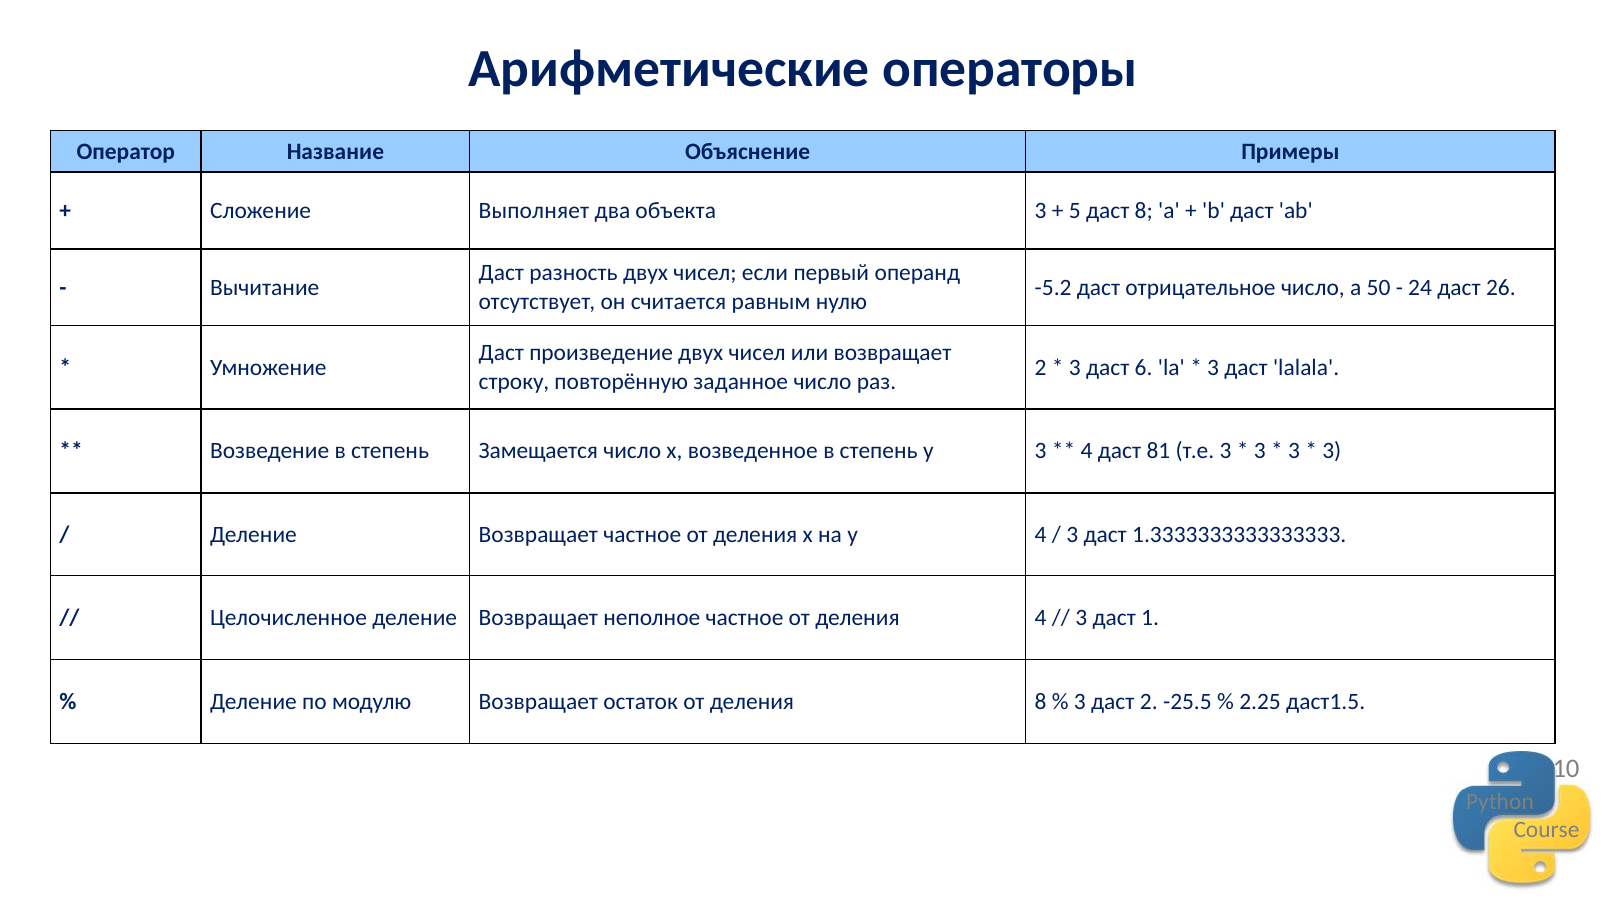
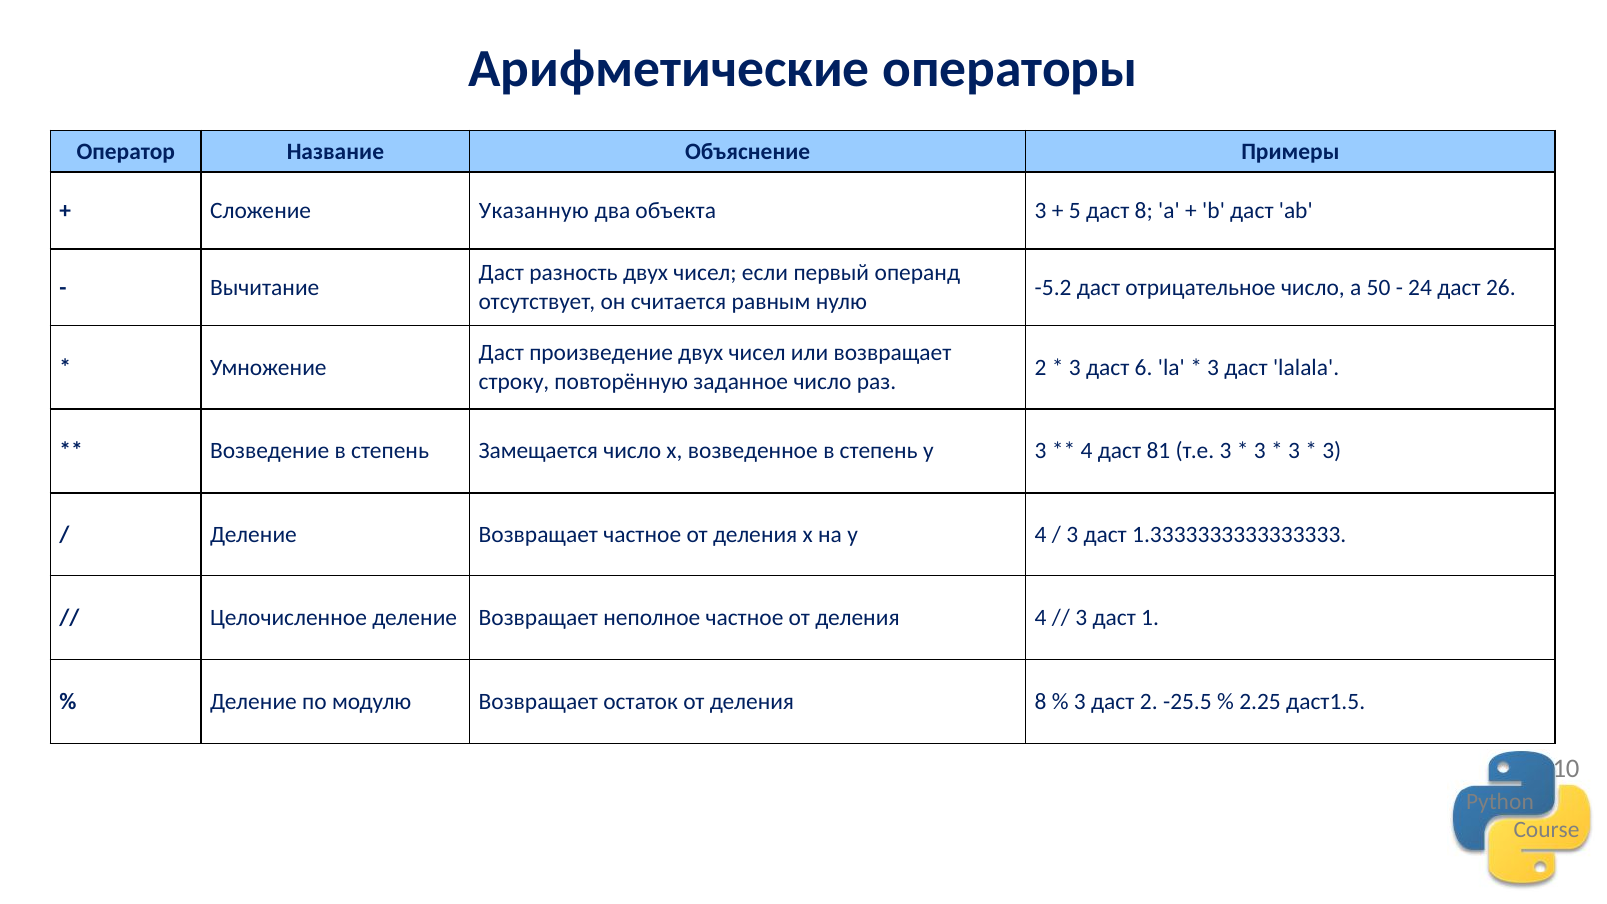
Выполняет: Выполняет -> Указанную (534, 211)
